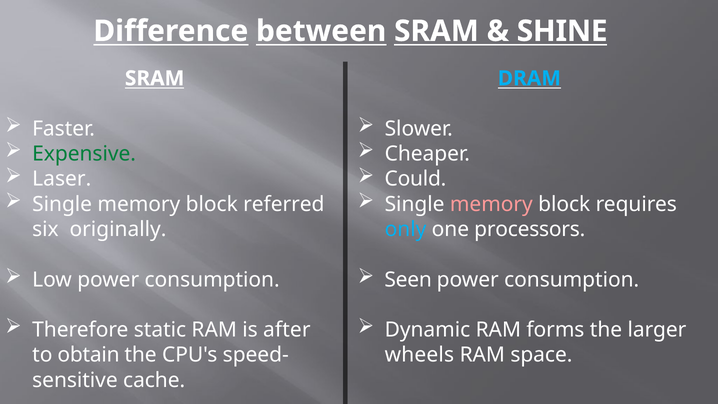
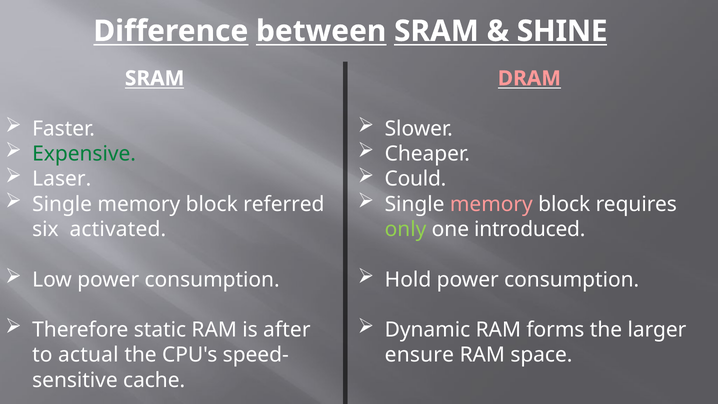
DRAM colour: light blue -> pink (529, 78)
originally: originally -> activated (118, 229)
only colour: light blue -> light green (406, 229)
processors: processors -> introduced (530, 229)
Seen: Seen -> Hold (408, 280)
obtain: obtain -> actual (88, 355)
wheels: wheels -> ensure (419, 355)
